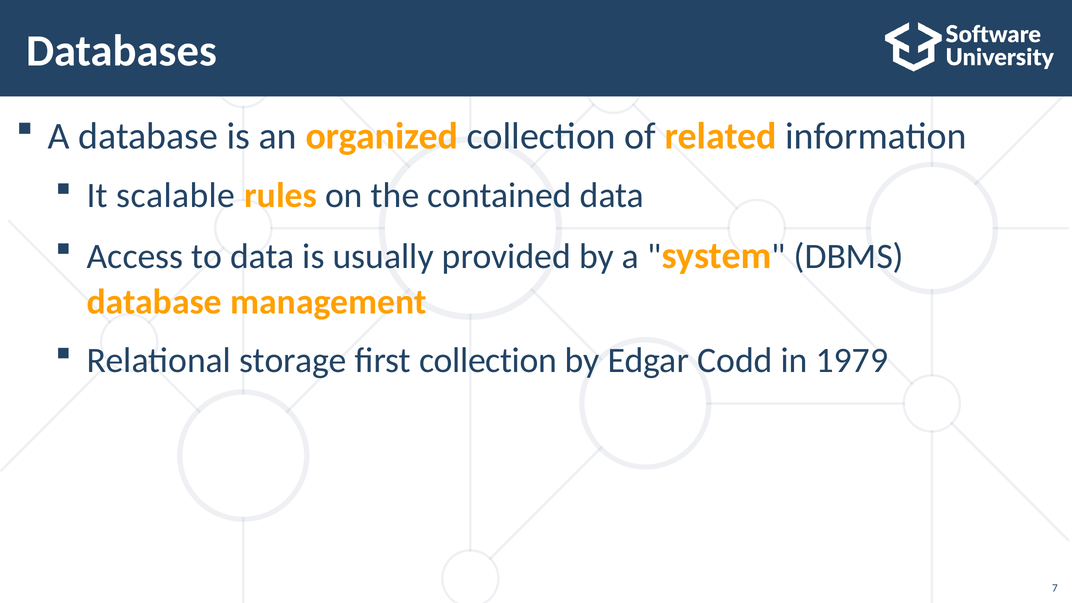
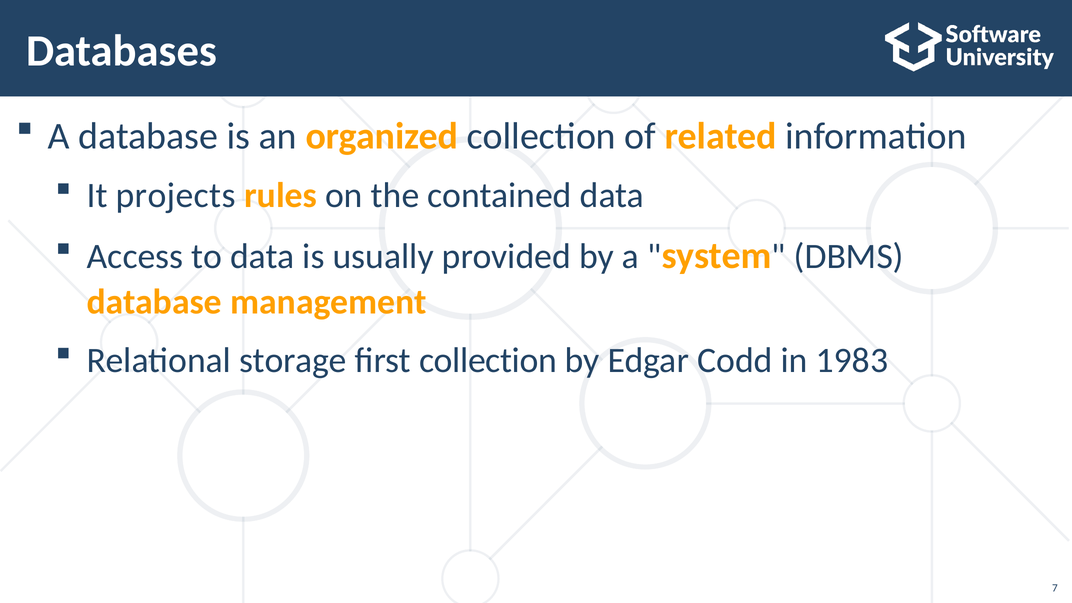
scalable: scalable -> projects (176, 196)
1979: 1979 -> 1983 (852, 360)
